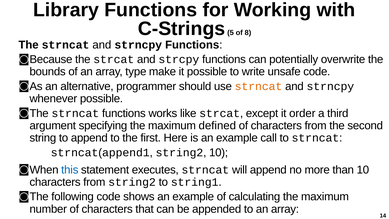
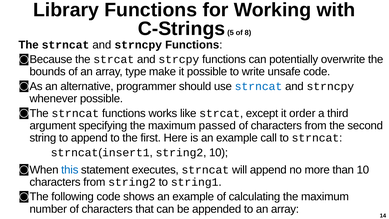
strncat colour: orange -> blue (258, 86)
defined: defined -> passed (217, 126)
append1: append1 -> insert1 (126, 153)
